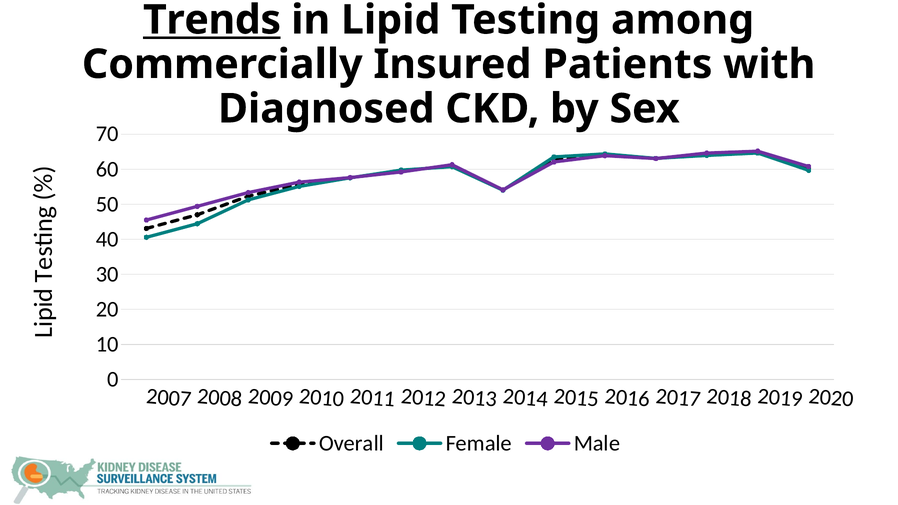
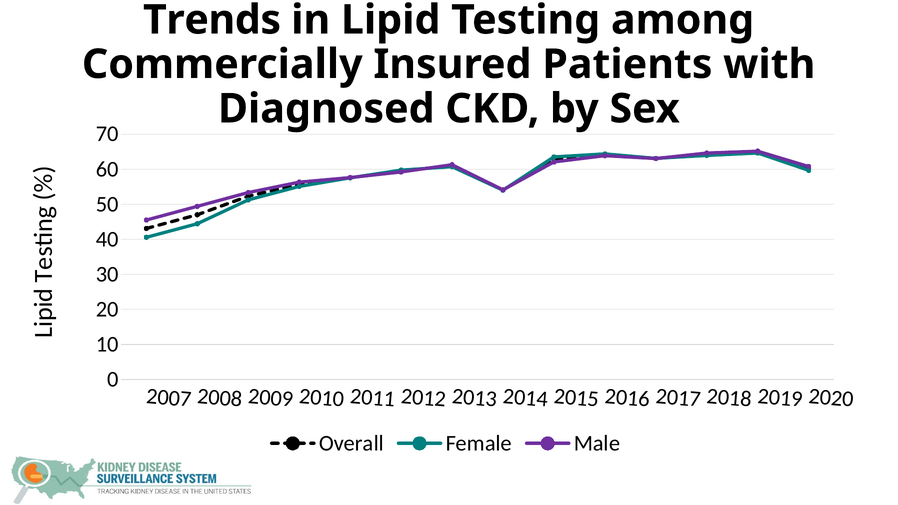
Trends underline: present -> none (212, 20)
